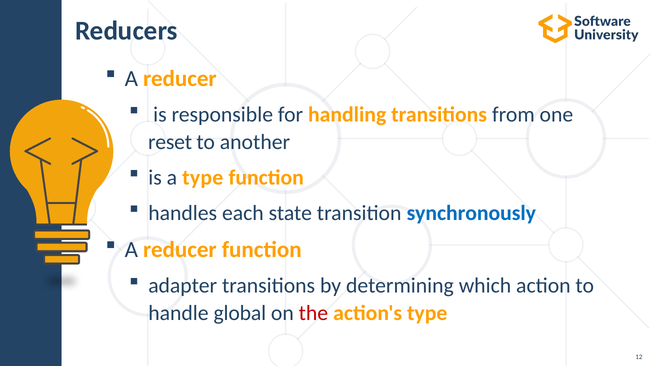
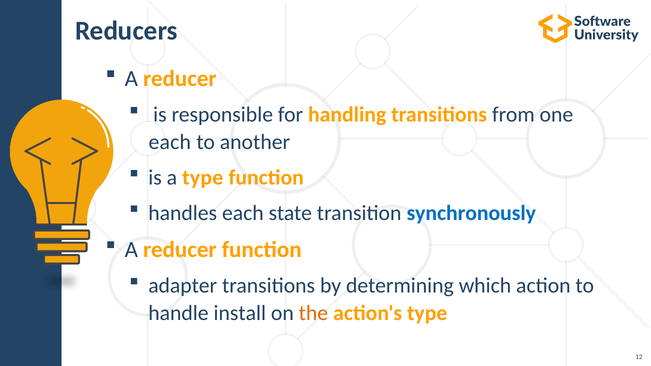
reset: reset -> each (170, 142)
global: global -> install (240, 313)
the colour: red -> orange (313, 313)
